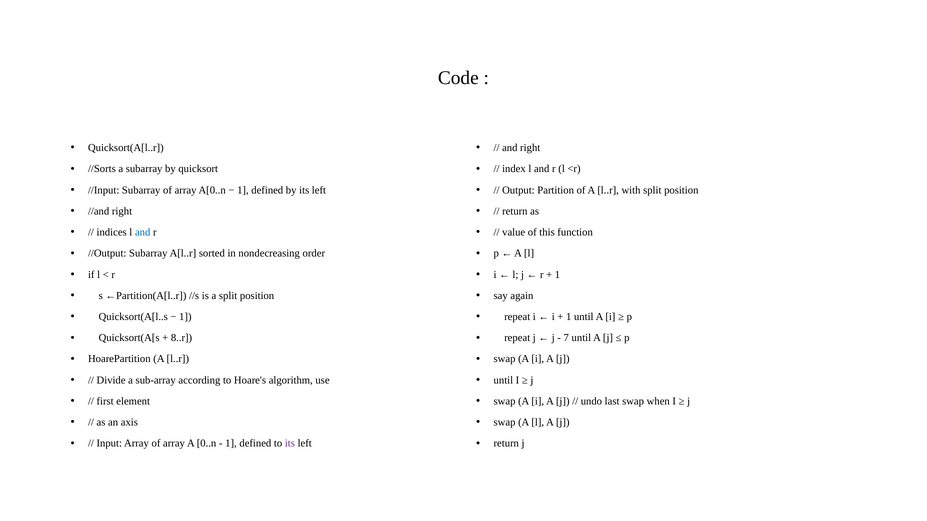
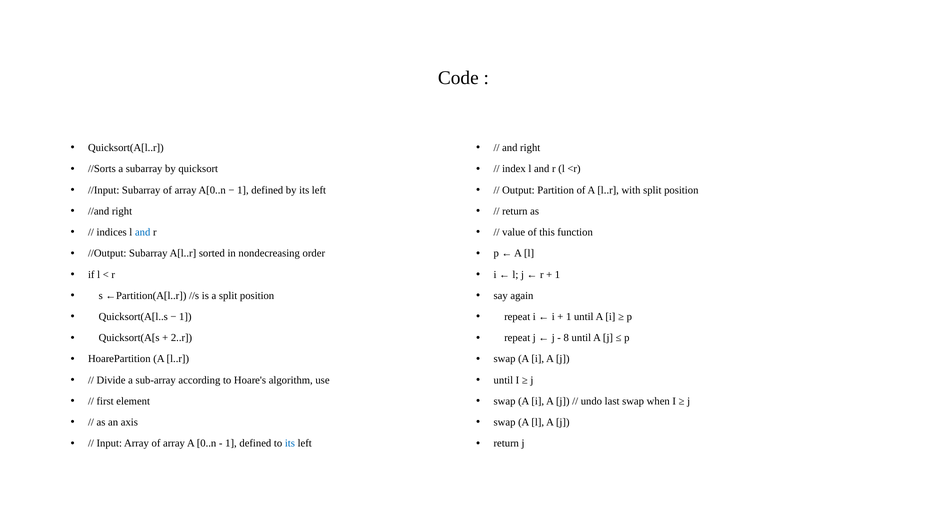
8..r: 8..r -> 2..r (182, 338)
7: 7 -> 8 (566, 338)
its colour: purple -> blue (290, 444)
